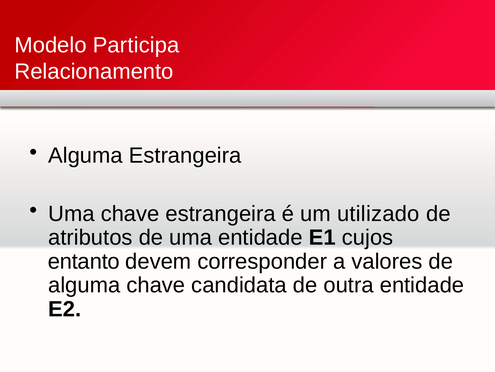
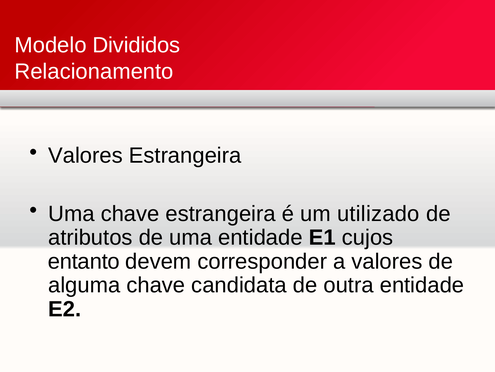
Participa: Participa -> Divididos (136, 45)
Alguma: Alguma -> Valores (85, 155)
